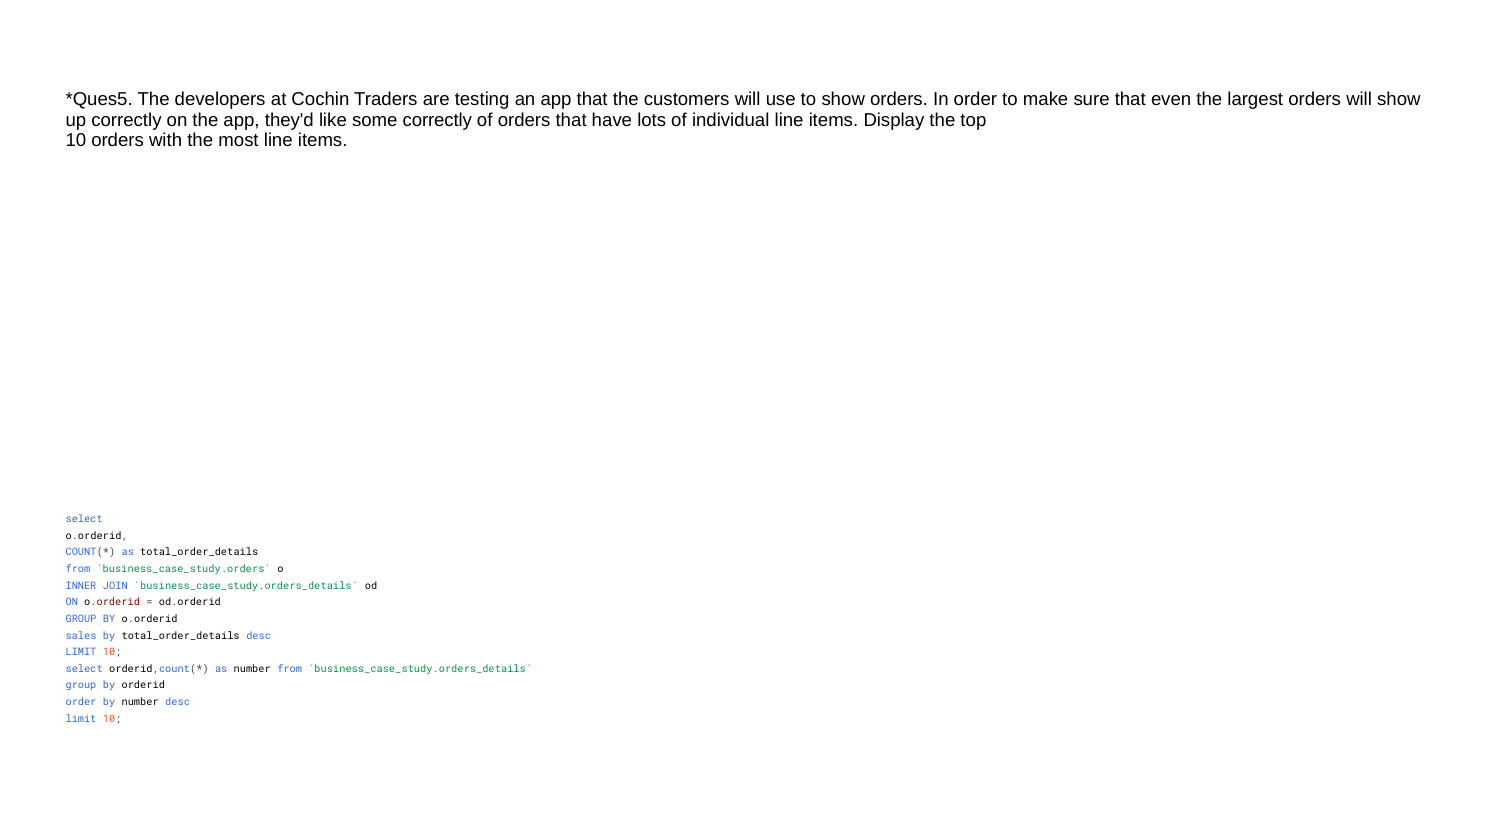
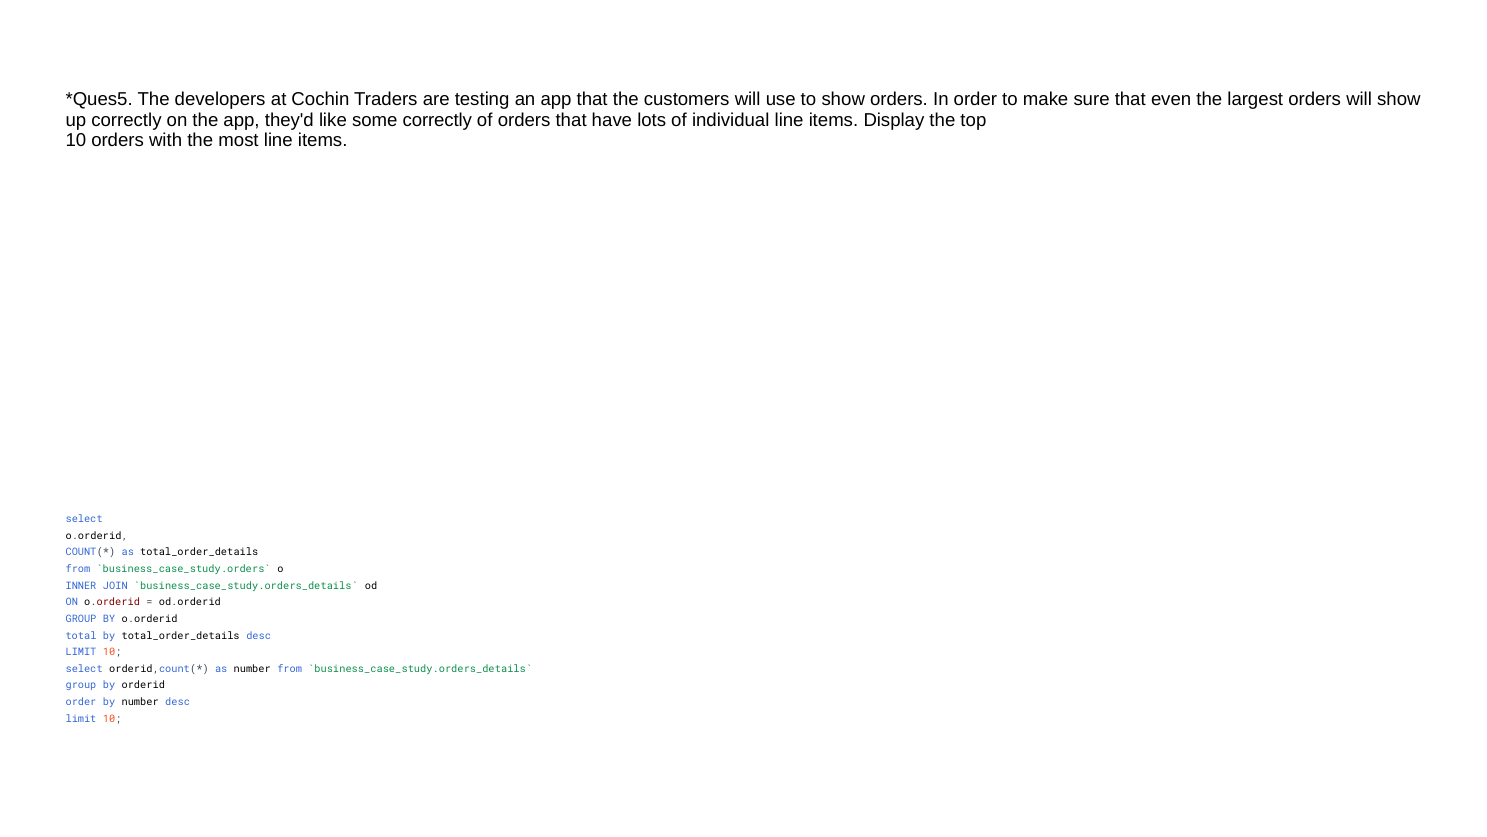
sales: sales -> total (81, 635)
